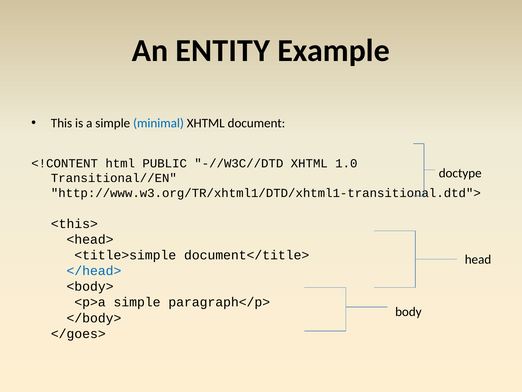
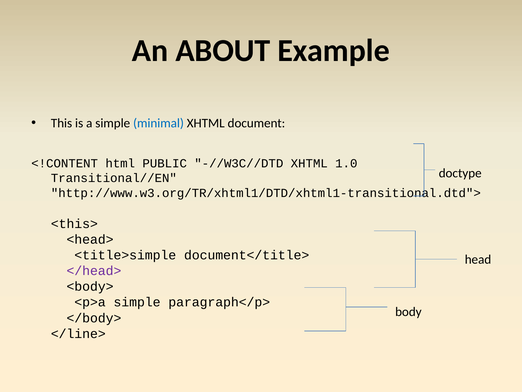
ENTITY: ENTITY -> ABOUT (223, 51)
</head> colour: blue -> purple (94, 271)
</goes>: </goes> -> </line> (78, 333)
